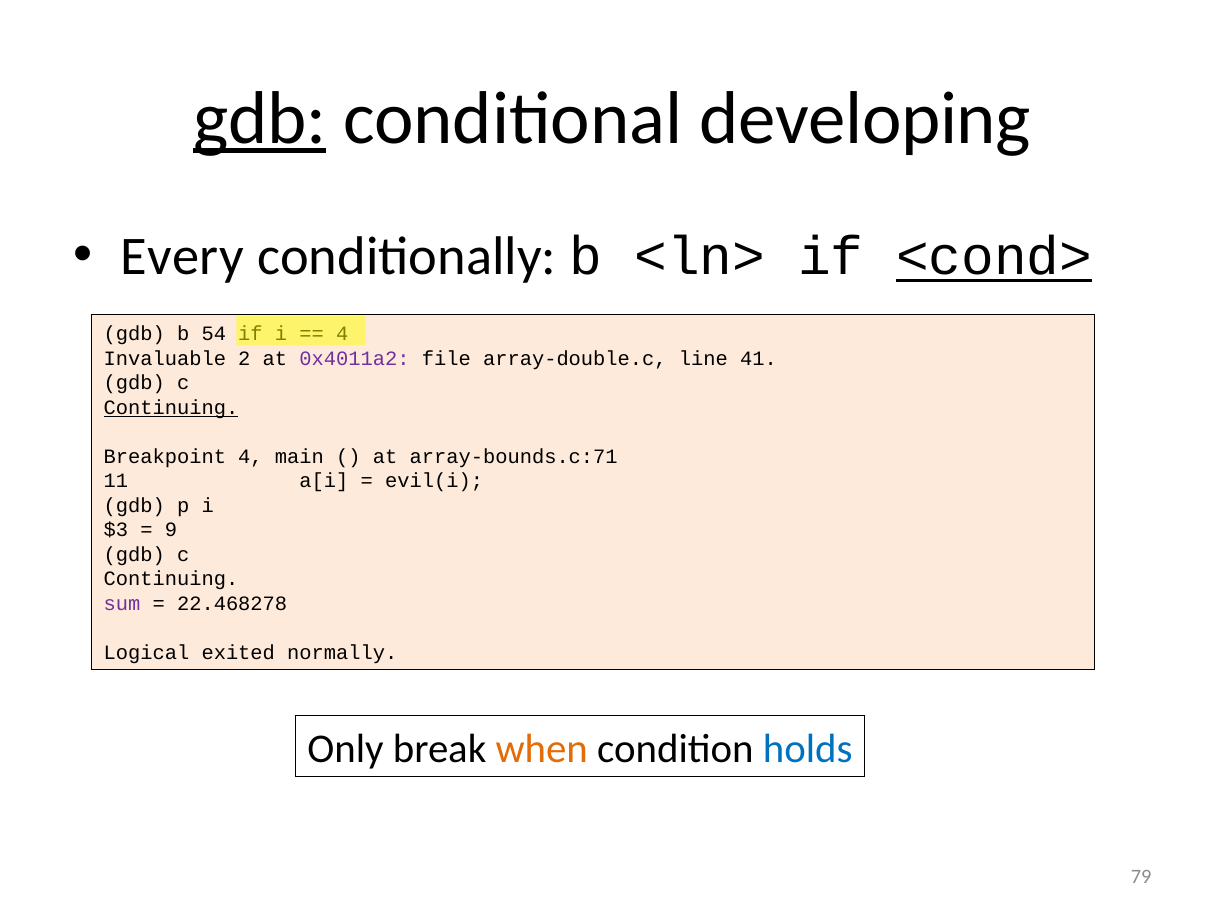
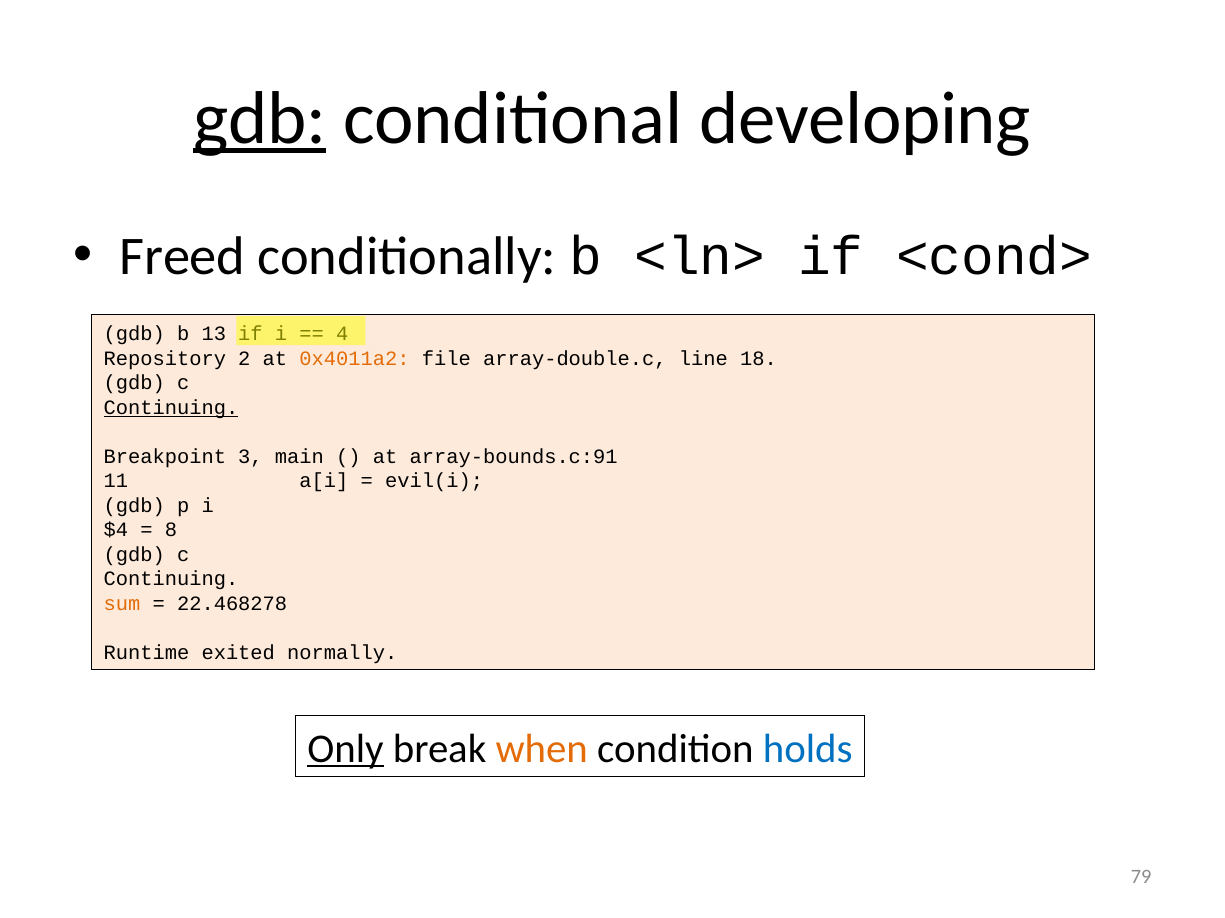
Every: Every -> Freed (182, 257)
<cond> underline: present -> none (994, 257)
54: 54 -> 13 (214, 334)
Invaluable: Invaluable -> Repository (165, 359)
0x4011a2 colour: purple -> orange (355, 359)
41: 41 -> 18 (758, 359)
Breakpoint 4: 4 -> 3 (250, 457)
array-bounds.c:71: array-bounds.c:71 -> array-bounds.c:91 (514, 457)
$3: $3 -> $4 (116, 530)
9: 9 -> 8 (171, 530)
sum colour: purple -> orange (122, 604)
Logical: Logical -> Runtime (146, 653)
Only underline: none -> present (346, 749)
